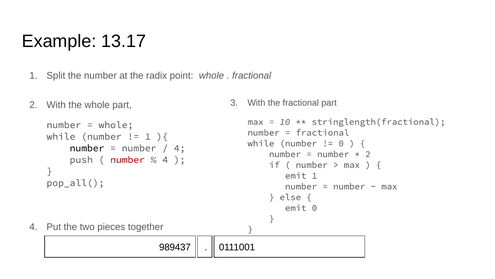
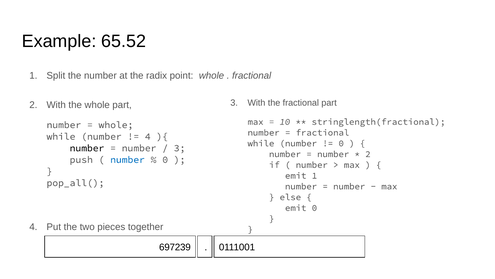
13.17: 13.17 -> 65.52 (124, 41)
1: 1 -> 4 (148, 136)
4: 4 -> 3 (180, 148)
number colour: red -> blue (128, 159)
4: 4 -> 0 (165, 159)
989437: 989437 -> 697239 (175, 247)
